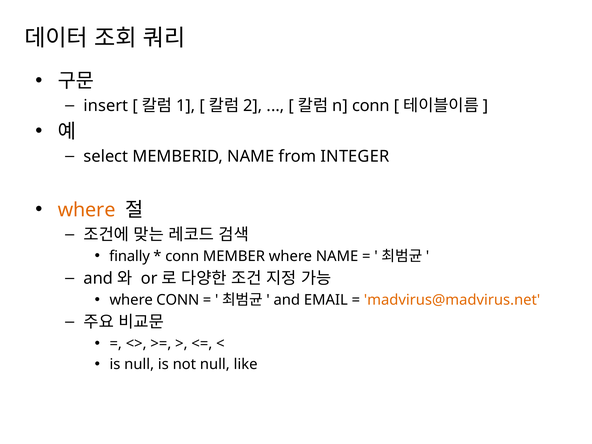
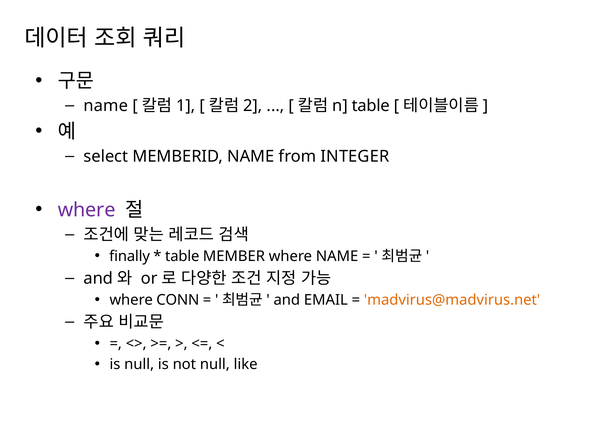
insert: insert -> name (106, 106)
conn: conn -> table (371, 106)
where colour: orange -> purple (87, 210)
conn: conn -> table (182, 256)
